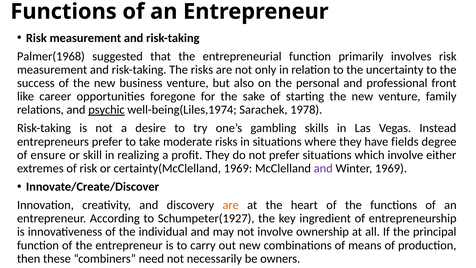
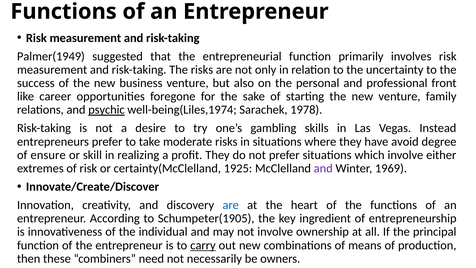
Palmer(1968: Palmer(1968 -> Palmer(1949 (51, 56)
fields: fields -> avoid (405, 141)
certainty(McClelland 1969: 1969 -> 1925 (238, 168)
are colour: orange -> blue (231, 205)
Schumpeter(1927: Schumpeter(1927 -> Schumpeter(1905 (206, 218)
carry underline: none -> present (203, 245)
